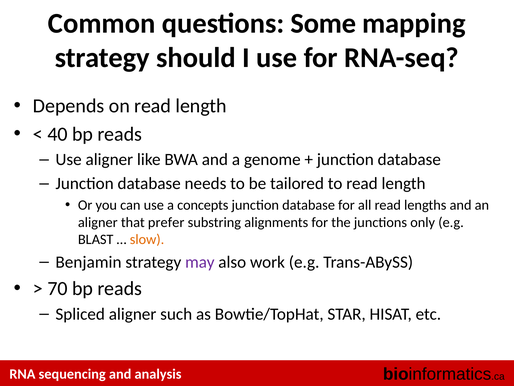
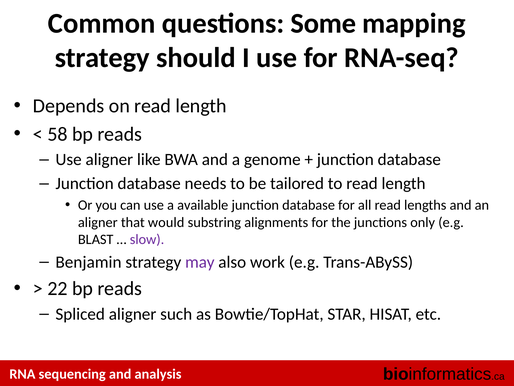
40: 40 -> 58 (57, 134)
concepts: concepts -> available (203, 205)
prefer: prefer -> would (166, 222)
slow colour: orange -> purple (147, 239)
70: 70 -> 22 (57, 288)
